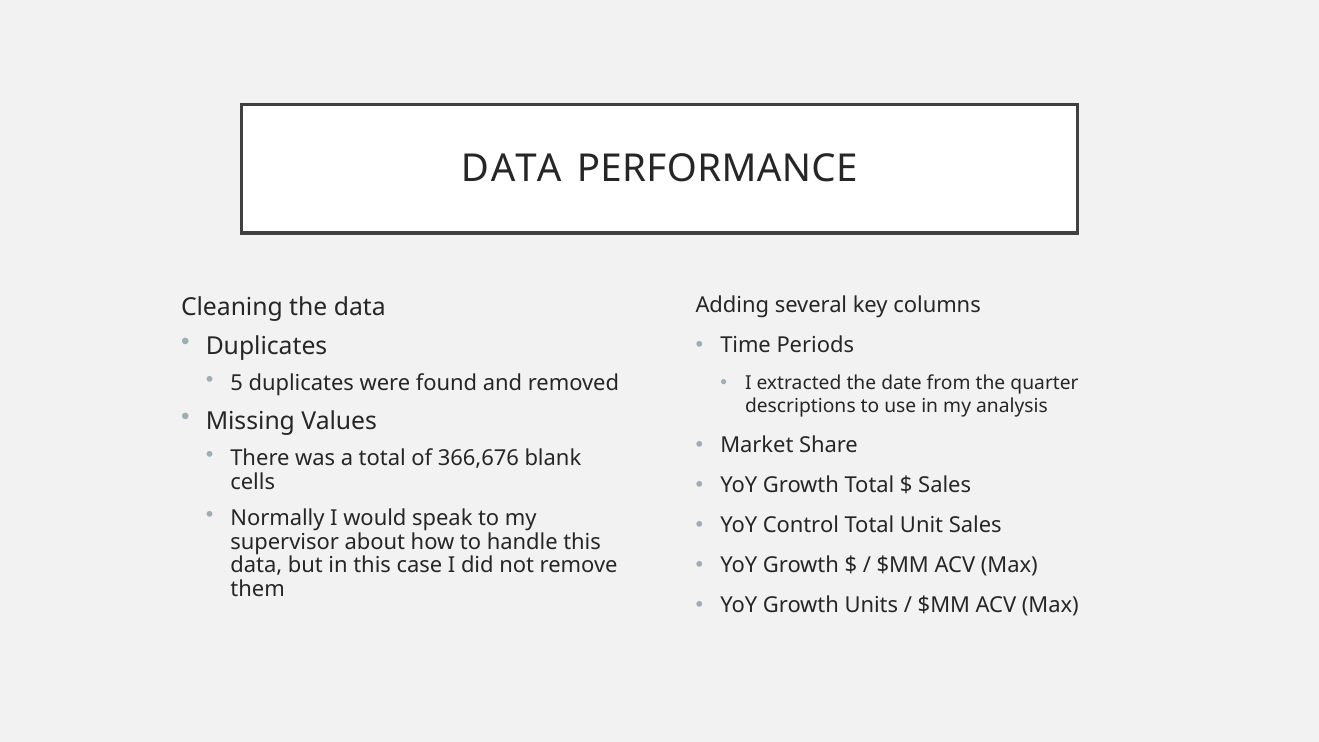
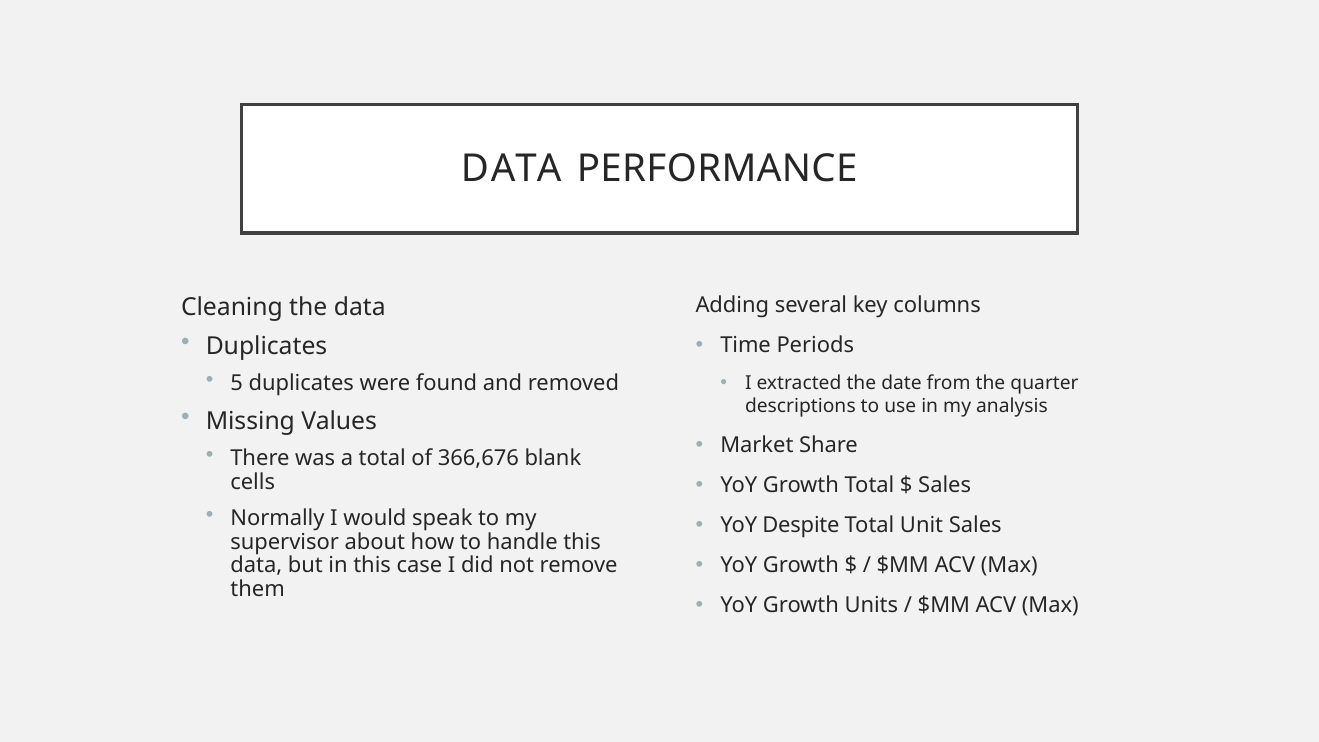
Control: Control -> Despite (801, 525)
